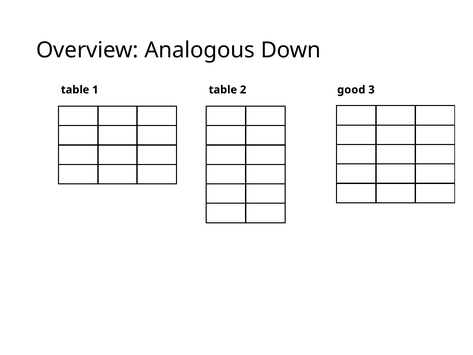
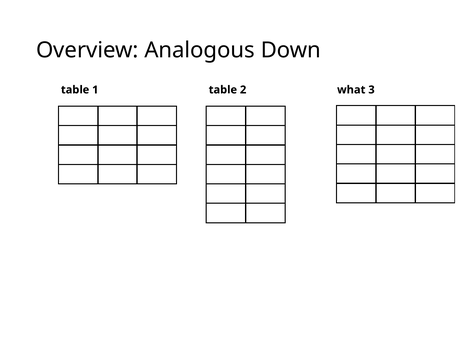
good: good -> what (351, 90)
